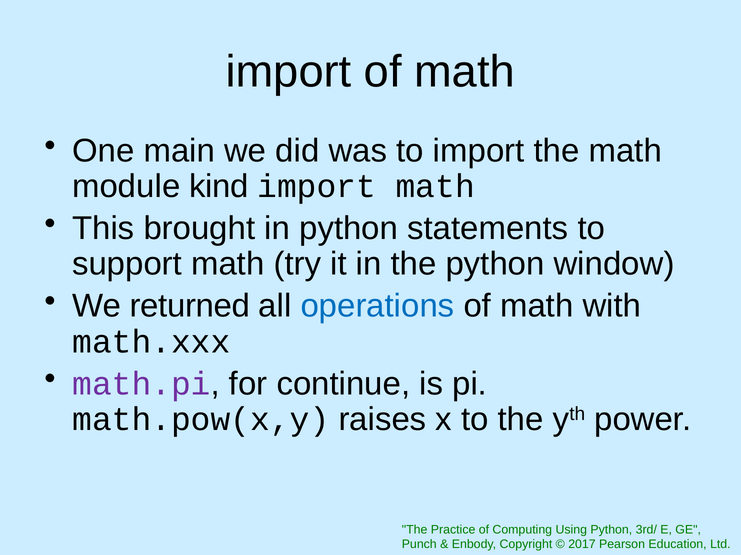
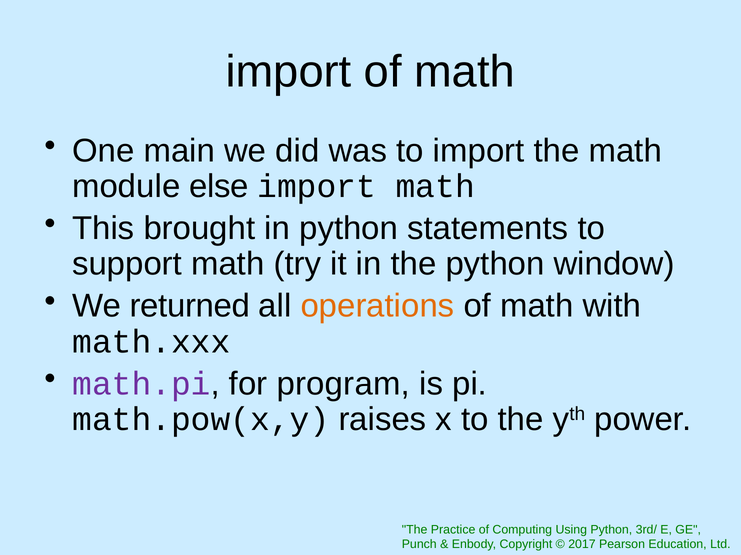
kind: kind -> else (219, 187)
operations colour: blue -> orange (377, 307)
continue: continue -> program (343, 384)
